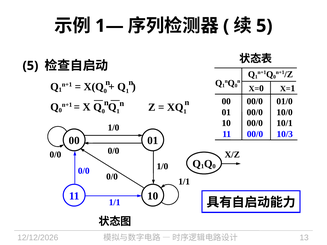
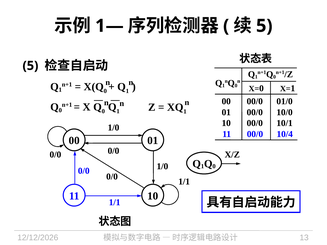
10/3: 10/3 -> 10/4 (285, 134)
